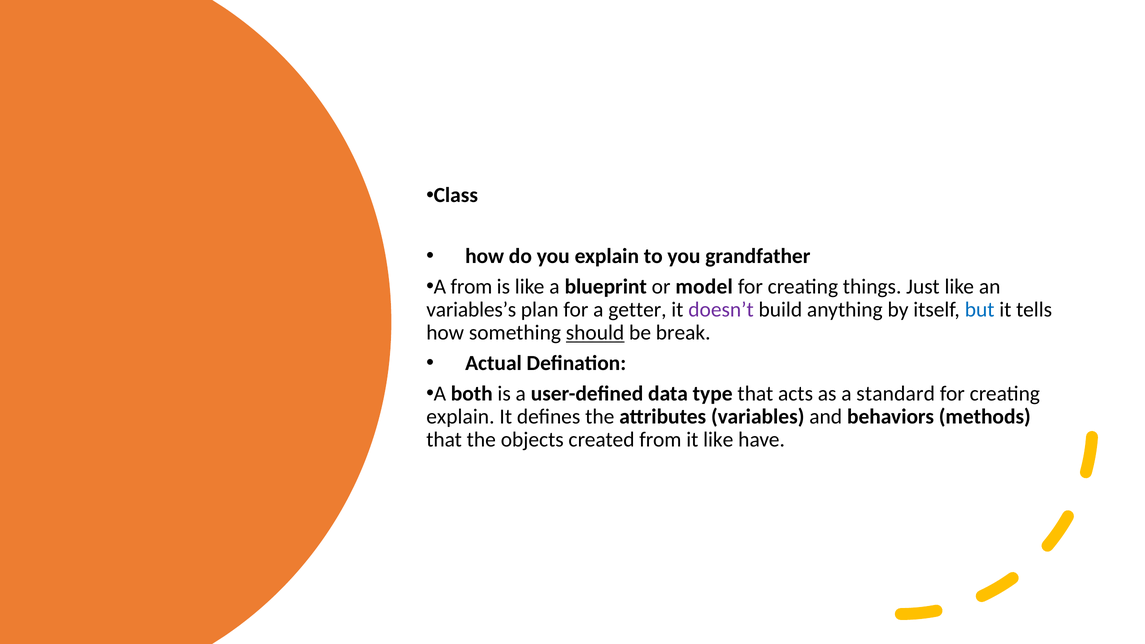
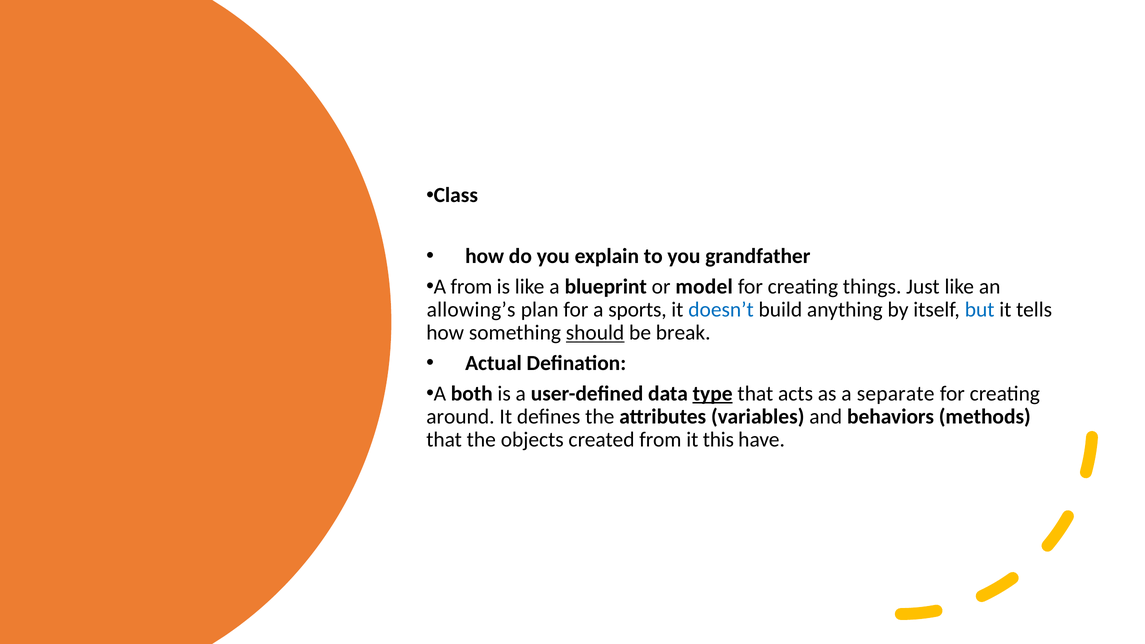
variables’s: variables’s -> allowing’s (471, 310)
getter: getter -> sports (637, 310)
doesn’t colour: purple -> blue (721, 310)
type underline: none -> present (713, 394)
standard: standard -> separate (896, 394)
explain: explain -> around (460, 417)
it like: like -> this (718, 440)
